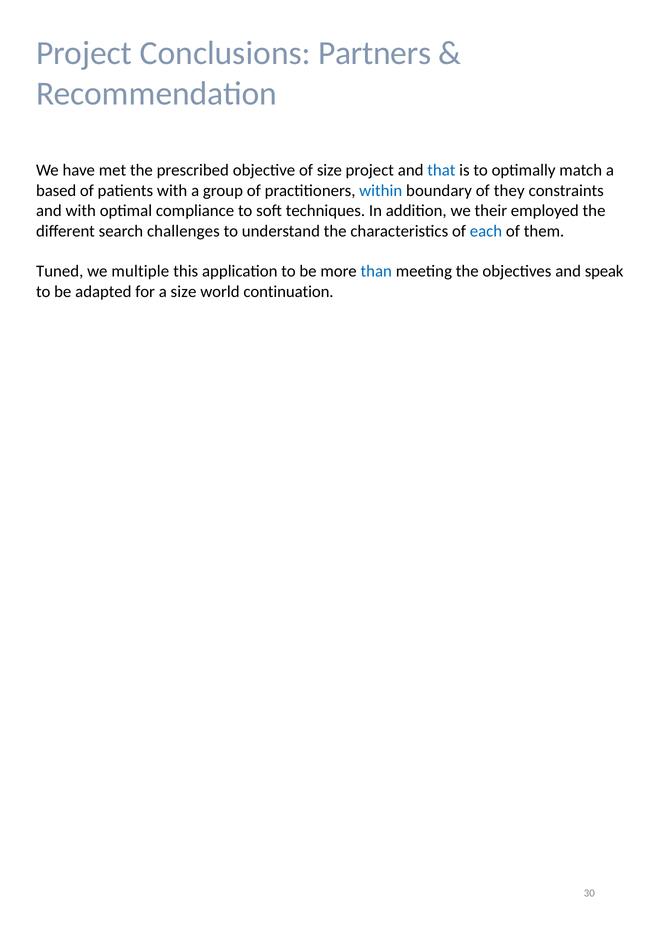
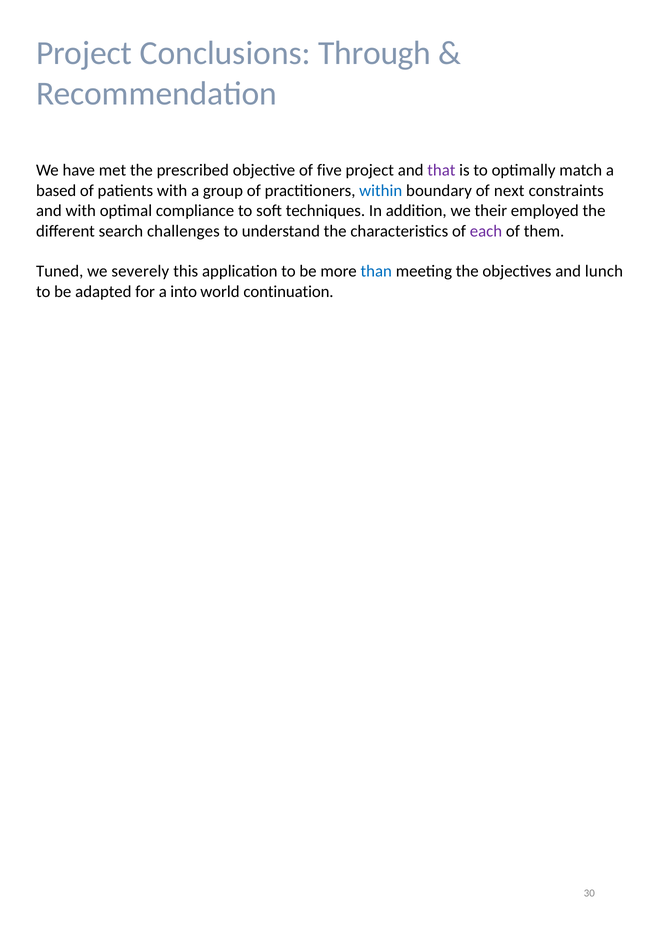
Partners: Partners -> Through (375, 53)
of size: size -> five (329, 170)
that colour: blue -> purple (441, 170)
they: they -> next (509, 191)
each colour: blue -> purple (486, 231)
multiple: multiple -> severely (140, 271)
speak: speak -> lunch (604, 271)
a size: size -> into (184, 291)
